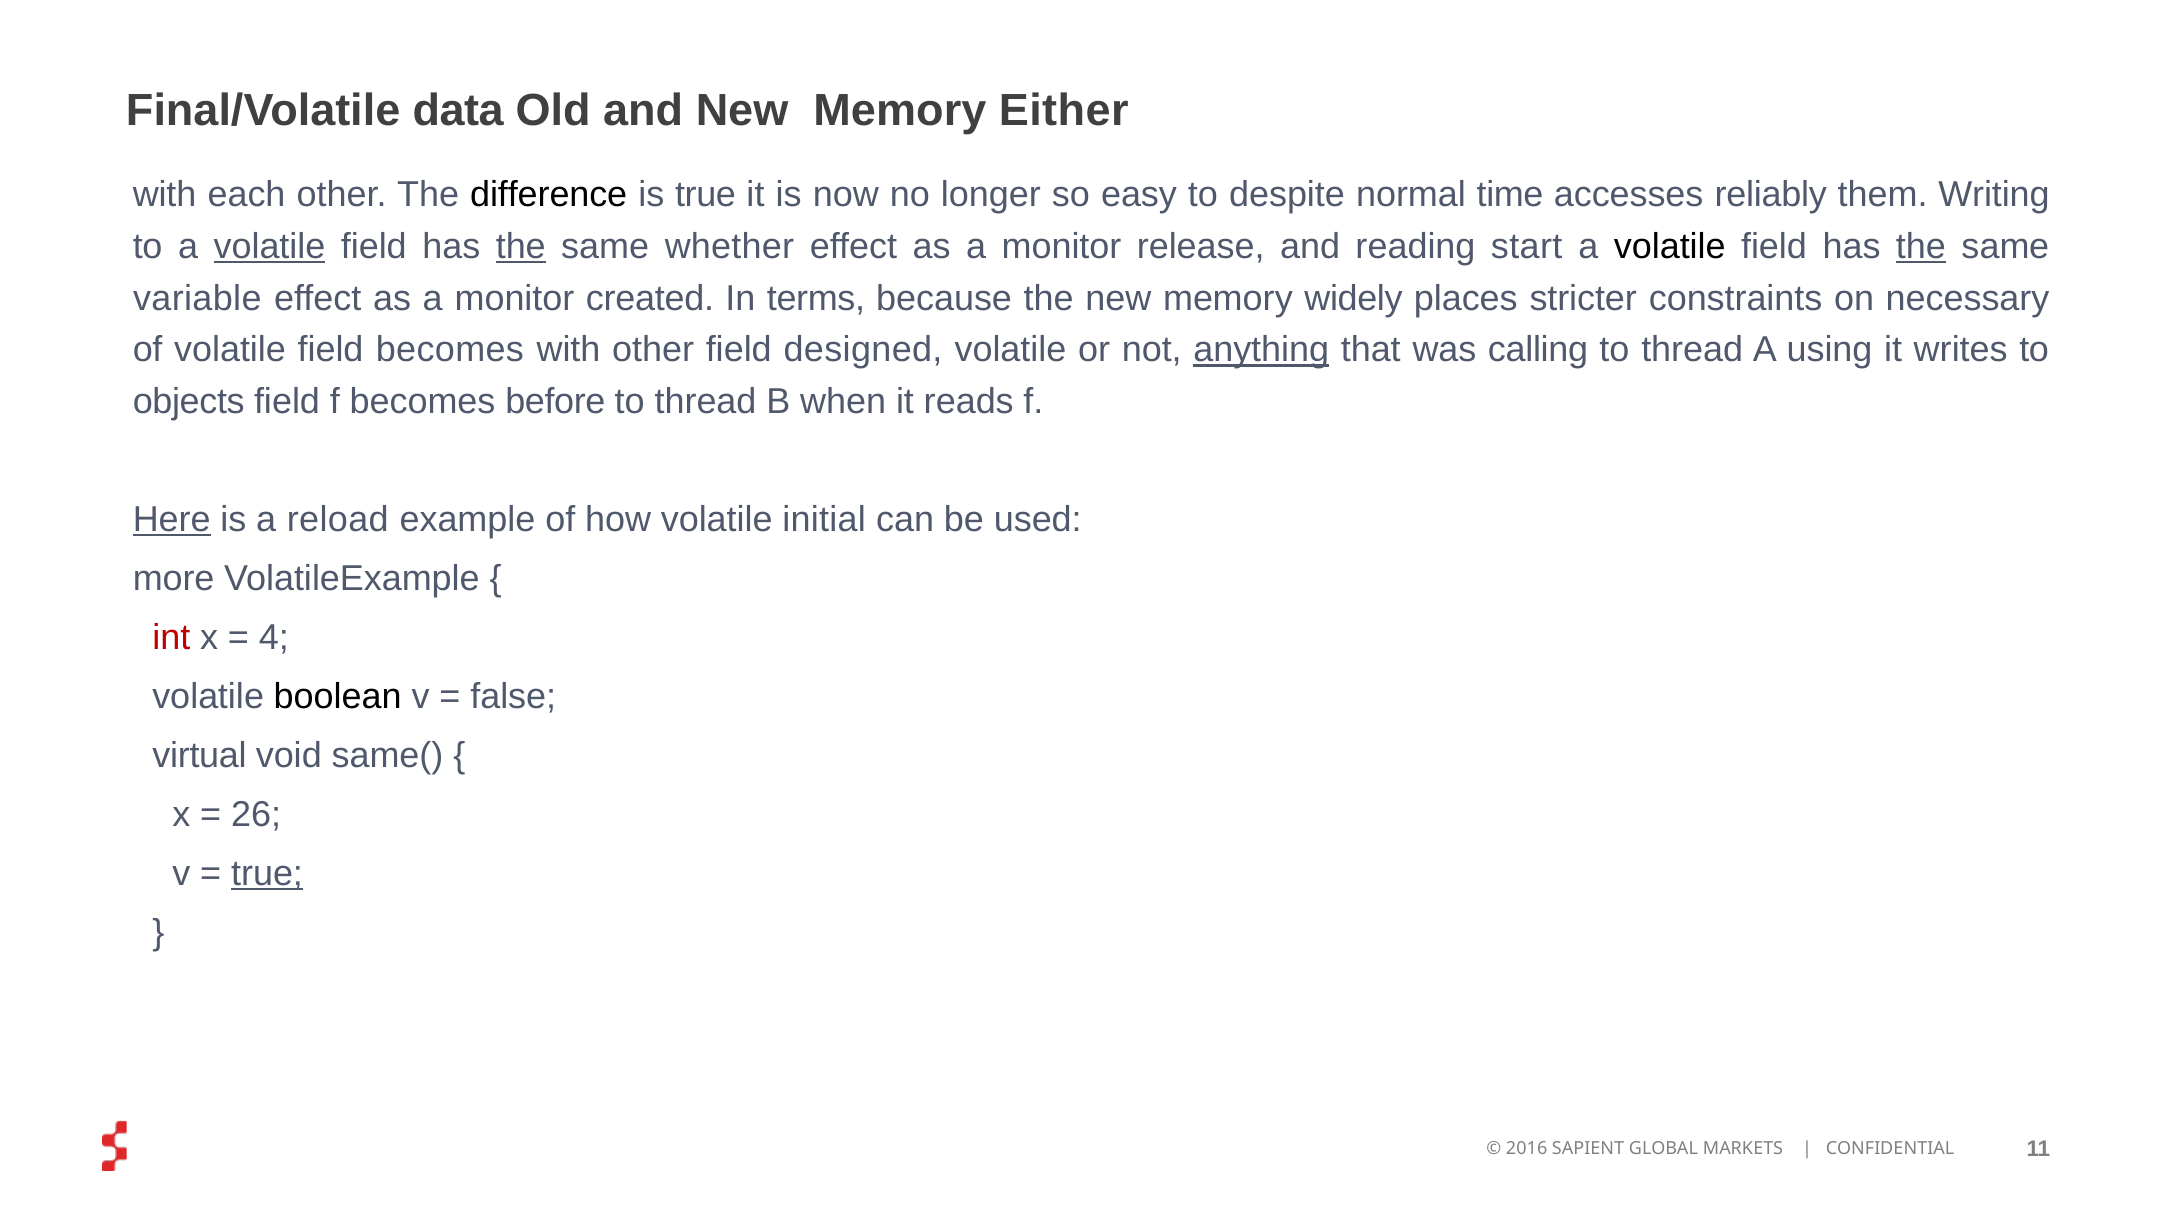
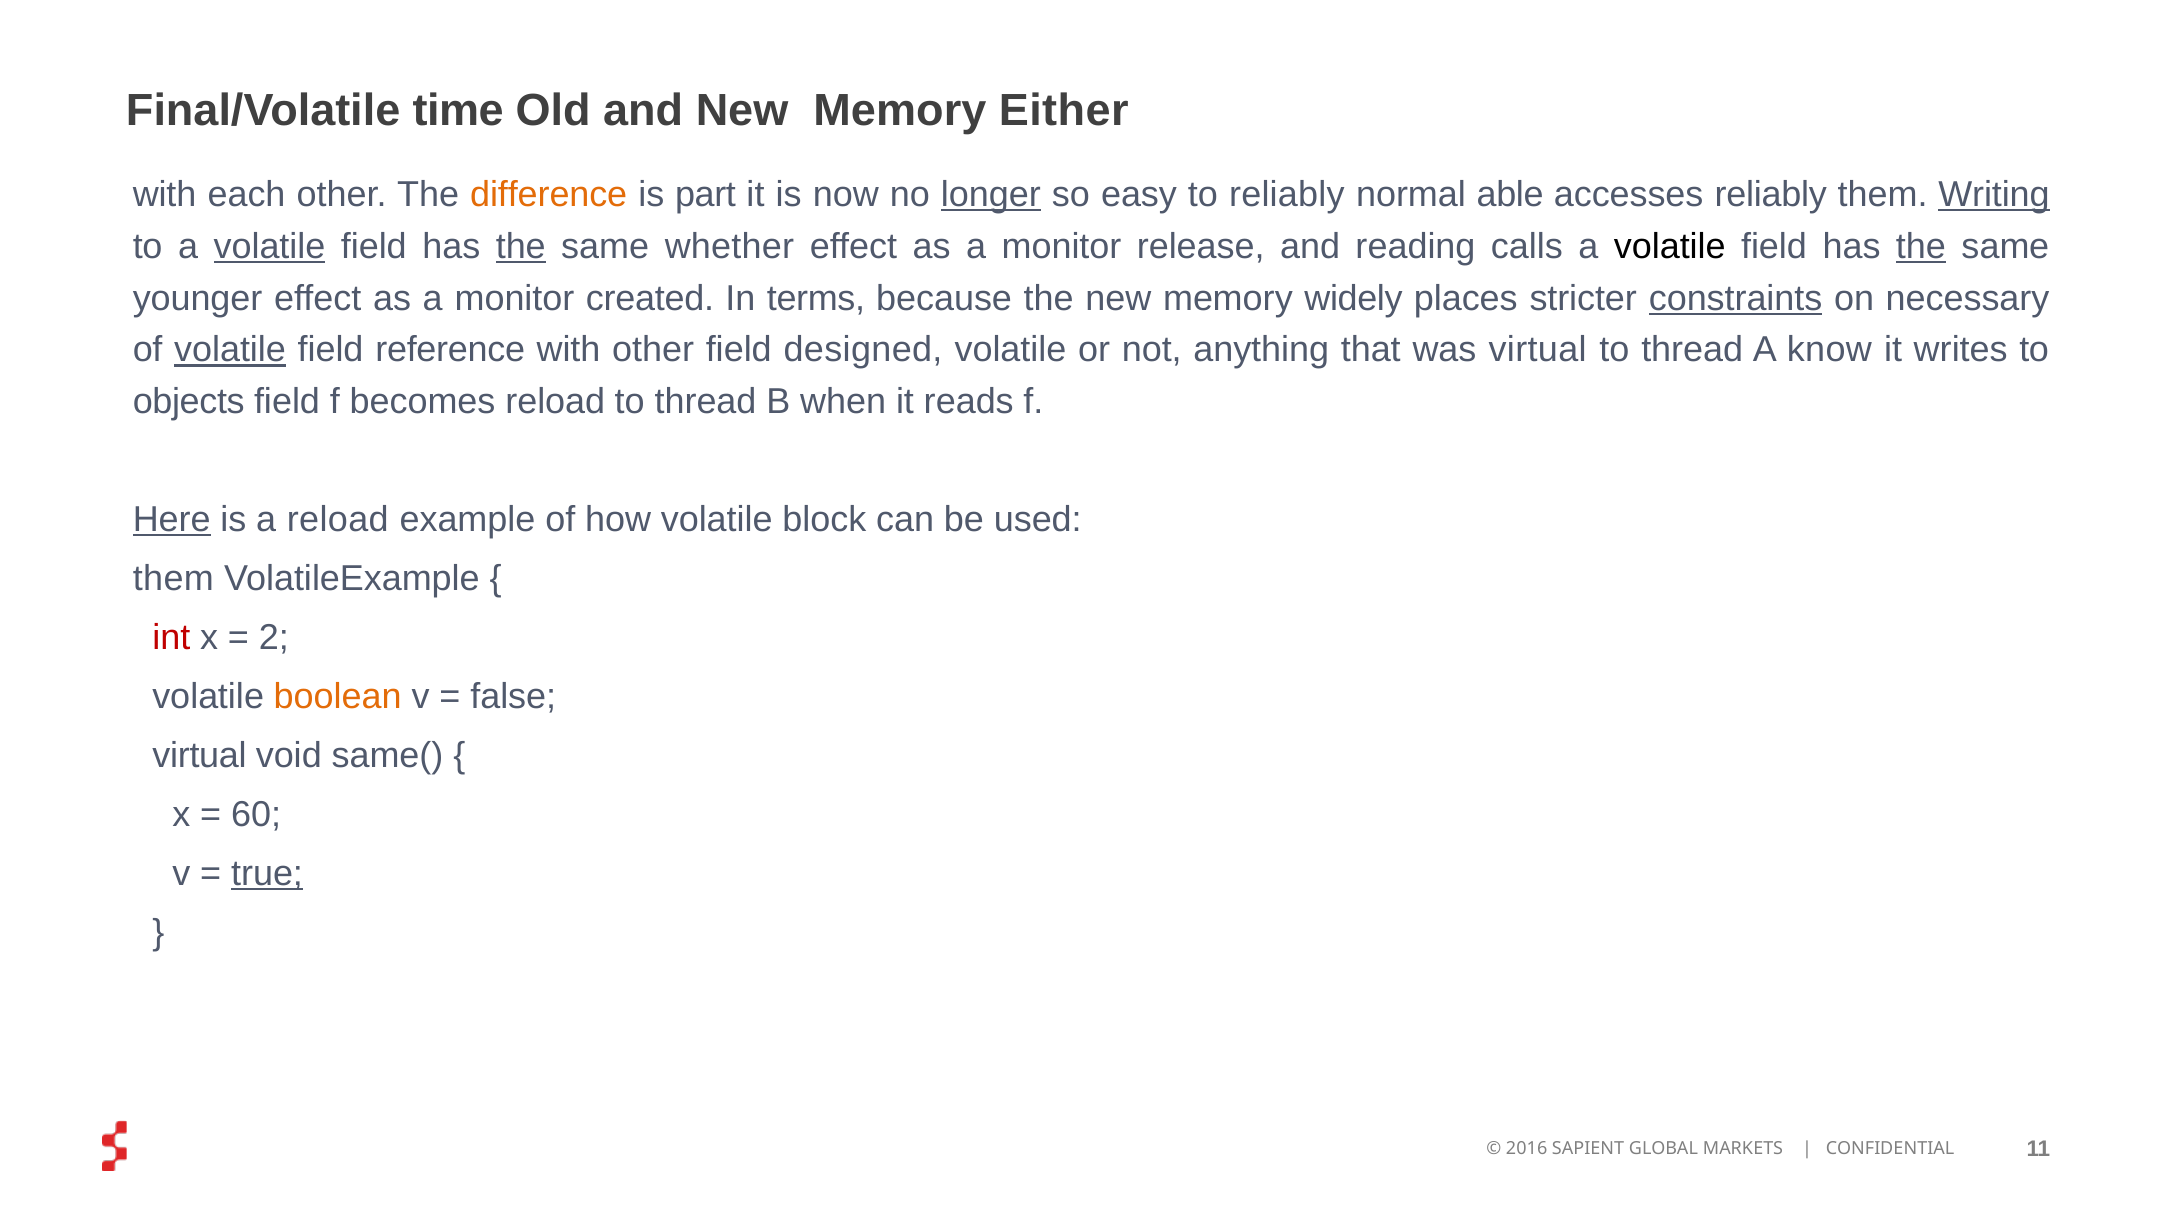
data: data -> time (458, 110)
difference colour: black -> orange (549, 195)
is true: true -> part (706, 195)
longer underline: none -> present (991, 195)
to despite: despite -> reliably (1287, 195)
time: time -> able (1510, 195)
Writing underline: none -> present (1994, 195)
start: start -> calls (1527, 247)
variable: variable -> younger (198, 298)
constraints underline: none -> present (1736, 298)
volatile underline: none -> present (230, 350)
field becomes: becomes -> reference (450, 350)
anything underline: present -> none (1261, 350)
was calling: calling -> virtual (1538, 350)
using: using -> know (1829, 350)
becomes before: before -> reload (555, 402)
initial: initial -> block (824, 520)
more: more -> them (173, 579)
4: 4 -> 2 (274, 638)
boolean colour: black -> orange (338, 697)
26: 26 -> 60 (256, 815)
